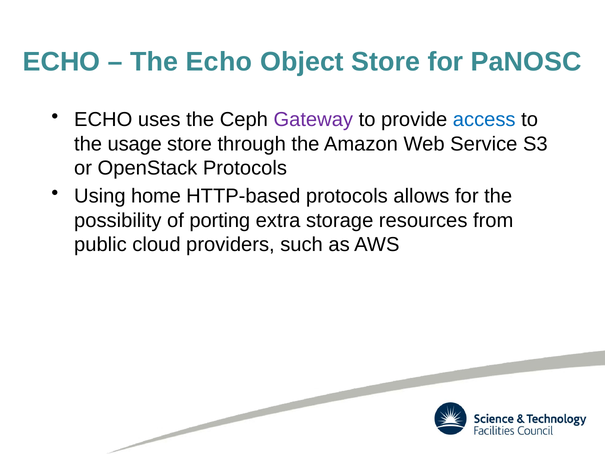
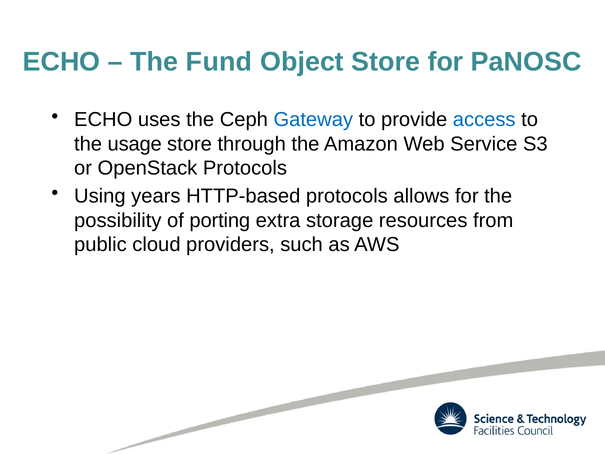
The Echo: Echo -> Fund (219, 62)
Gateway colour: purple -> blue (313, 120)
home: home -> years (156, 196)
